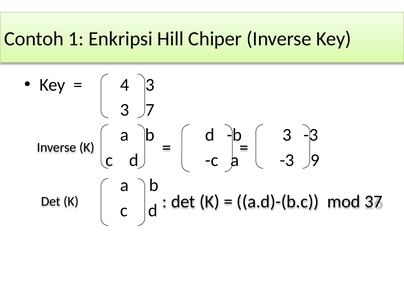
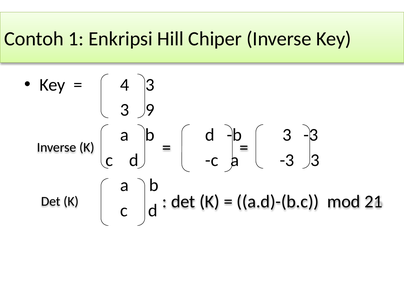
7: 7 -> 9 (150, 110)
-3 9: 9 -> 3 (315, 160)
37: 37 -> 21 (373, 202)
